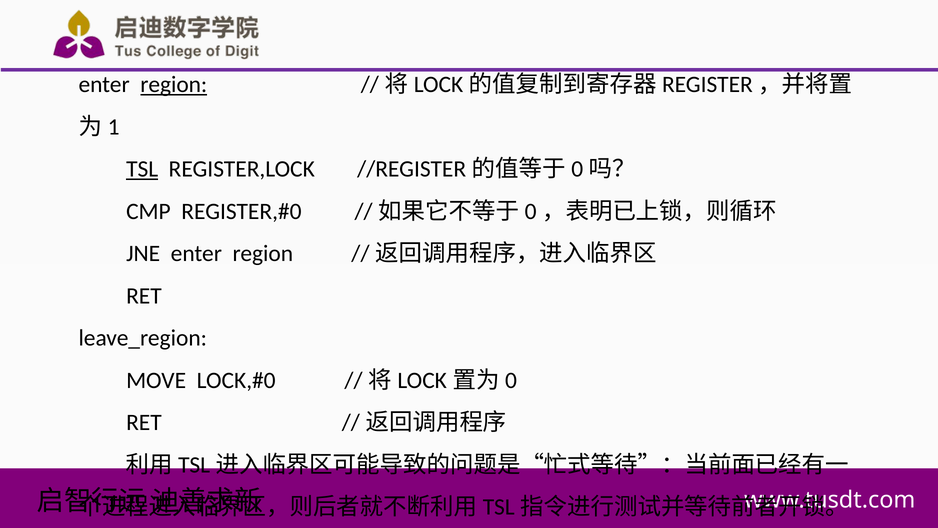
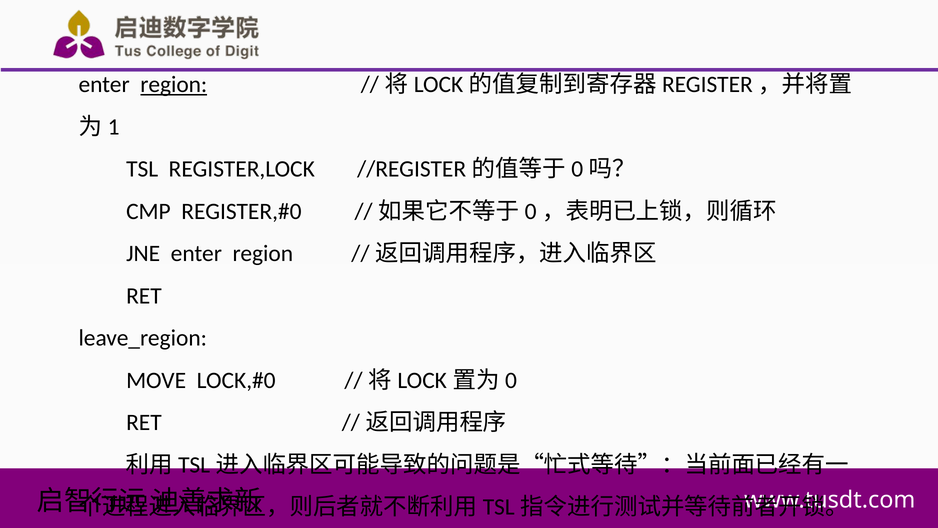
TSL underline: present -> none (142, 169)
